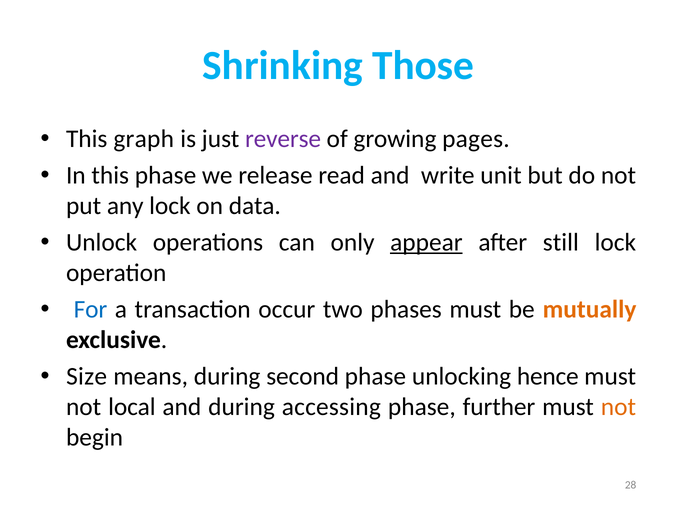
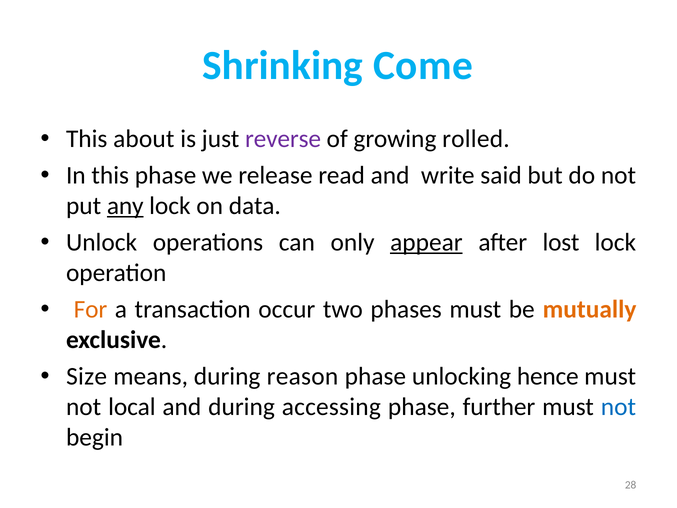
Those: Those -> Come (423, 66)
graph: graph -> about (144, 139)
pages: pages -> rolled (476, 139)
unit: unit -> said (501, 175)
any underline: none -> present (125, 206)
still: still -> lost (561, 242)
For colour: blue -> orange (90, 309)
second: second -> reason (302, 376)
not colour: orange -> blue (618, 407)
